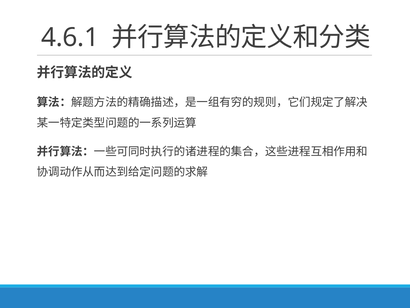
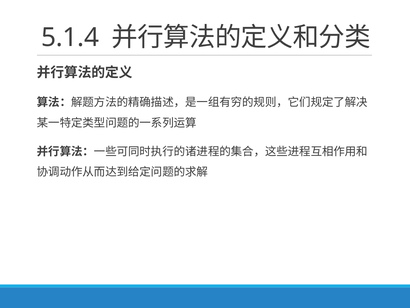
4.6.1: 4.6.1 -> 5.1.4 (70, 37)
